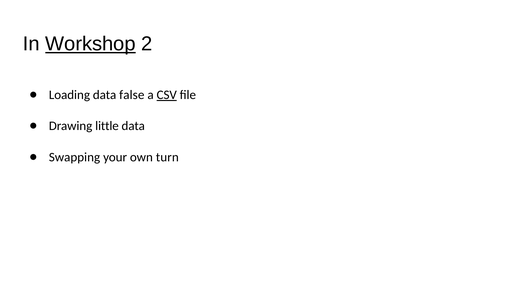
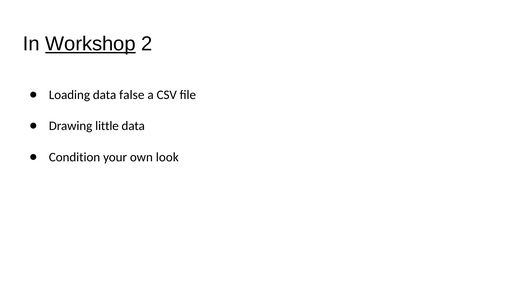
CSV underline: present -> none (167, 95)
Swapping: Swapping -> Condition (75, 157)
turn: turn -> look (167, 157)
